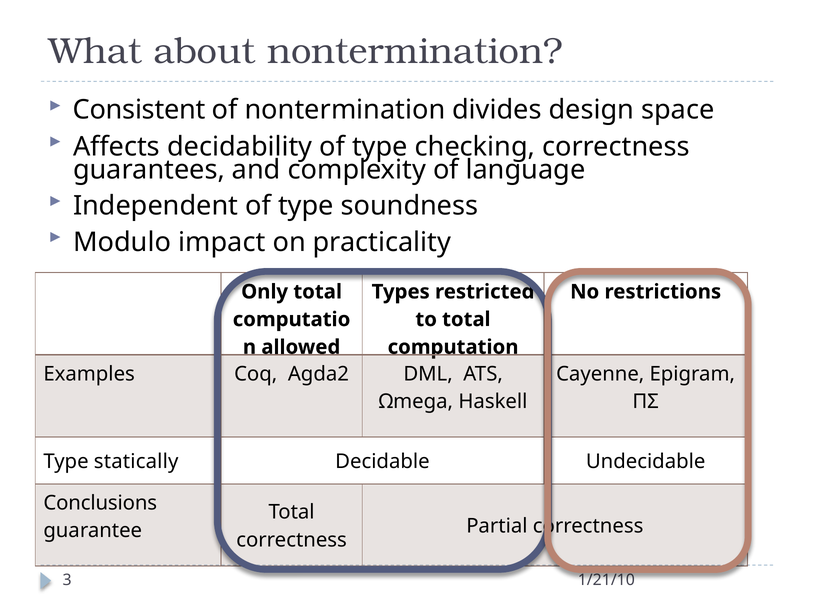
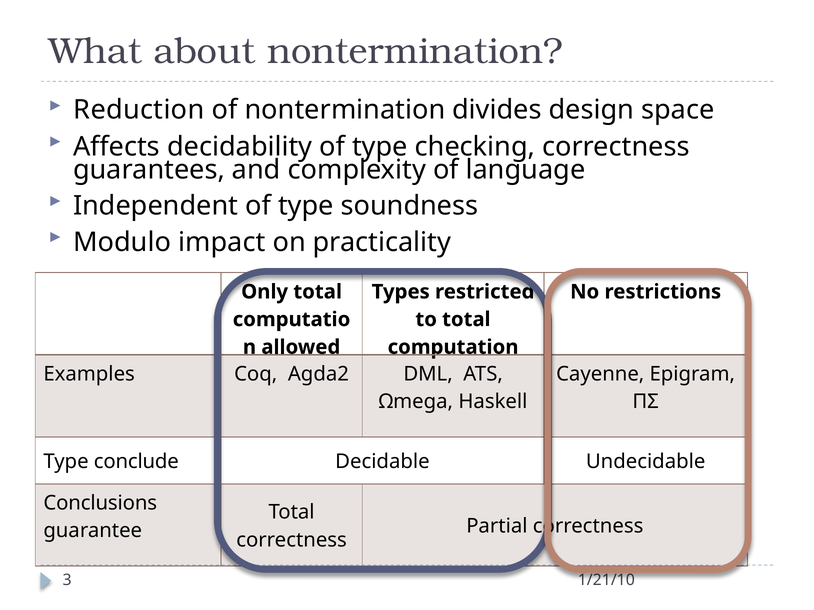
Consistent: Consistent -> Reduction (139, 110)
statically: statically -> conclude (136, 462)
